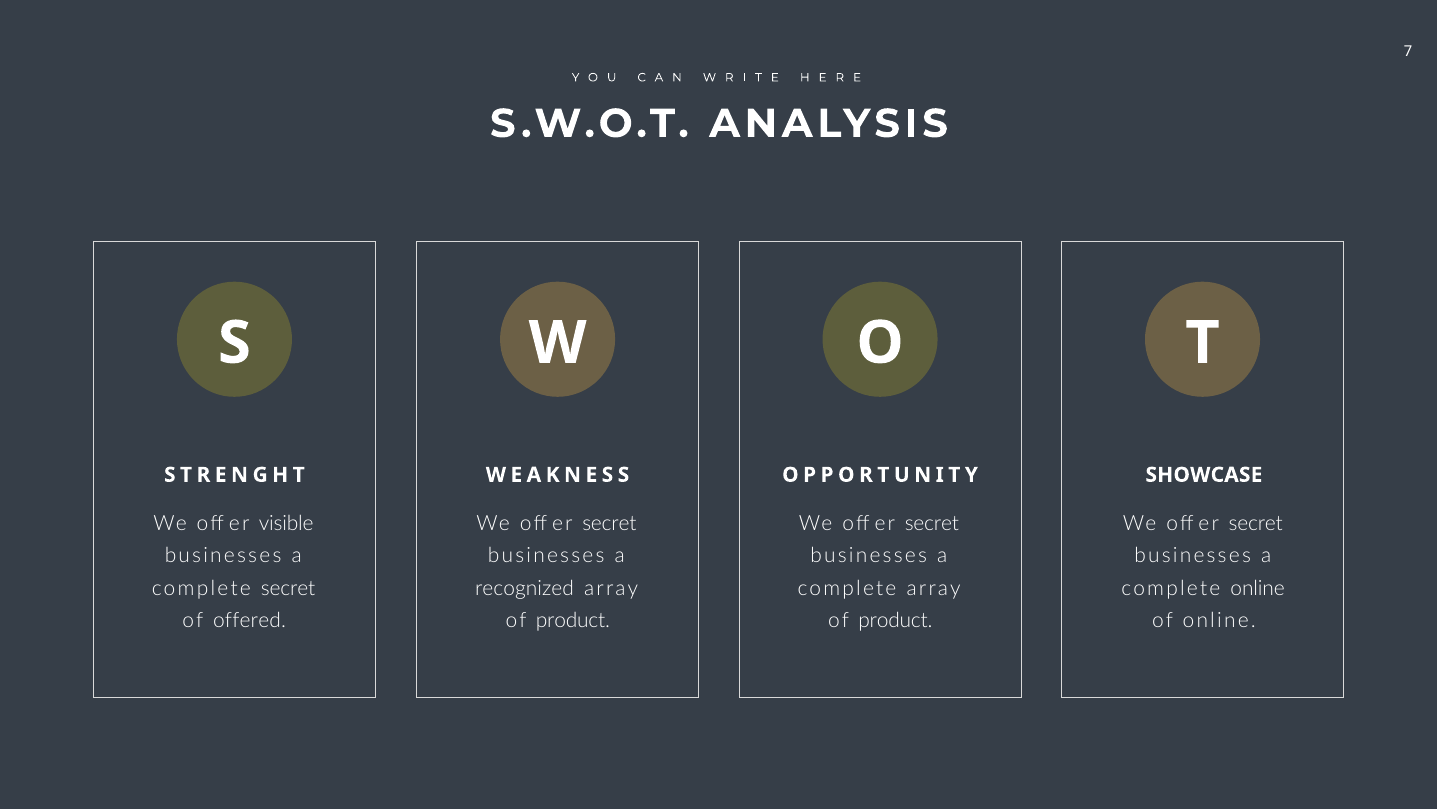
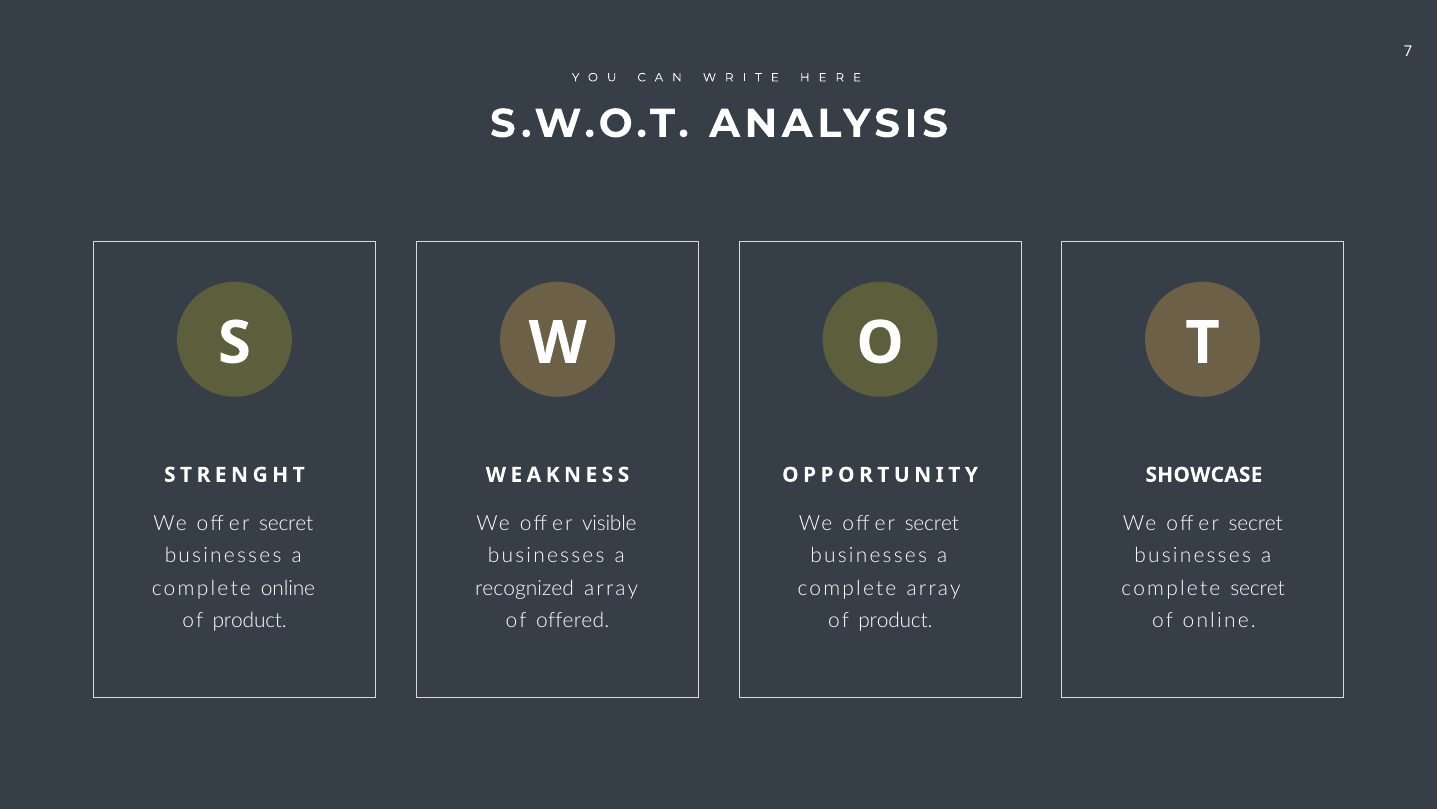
visible: visible -> secret (286, 523)
secret: secret -> visible (609, 523)
complete secret: secret -> online (288, 588)
complete online: online -> secret (1258, 588)
offered: offered -> product (250, 620)
product: product -> offered (573, 620)
